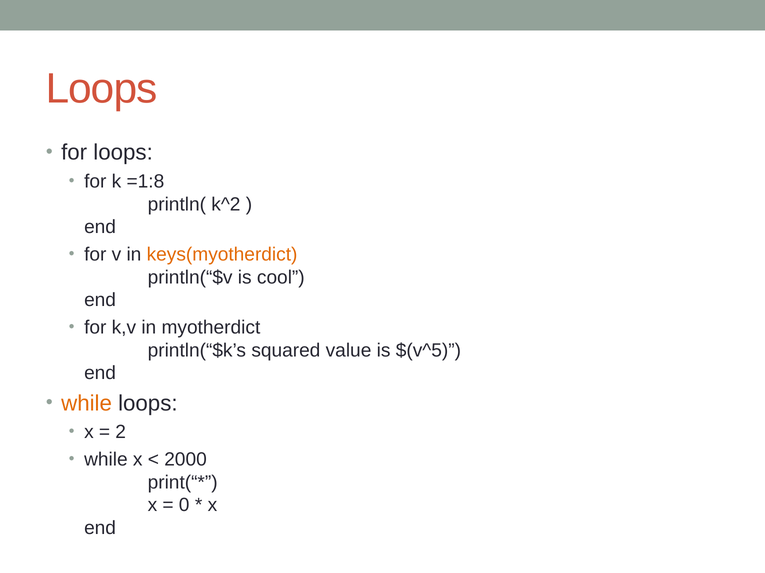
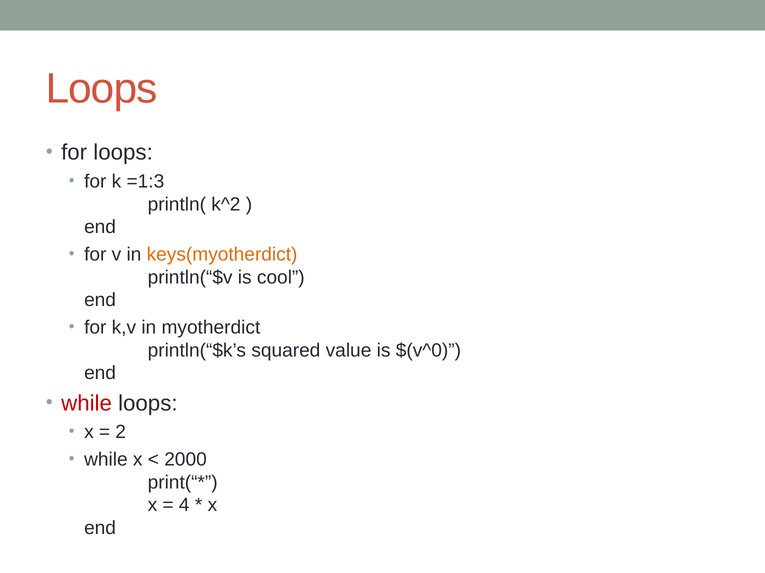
=1:8: =1:8 -> =1:3 (145, 182)
$(v^5: $(v^5 -> $(v^0 (428, 351)
while colour: orange -> red (87, 404)
0: 0 -> 4 (184, 506)
